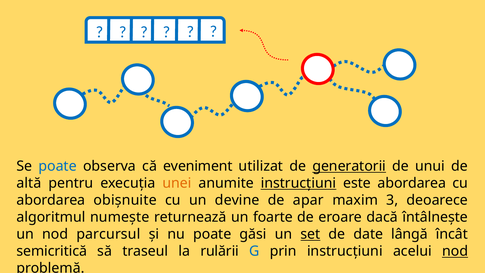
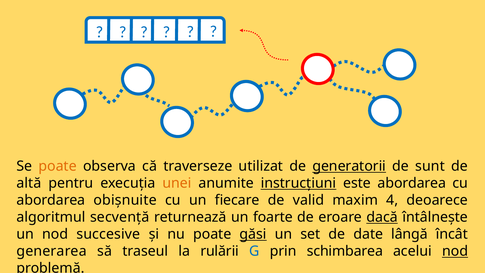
poate colour: blue -> orange (58, 166)
eveniment: eveniment -> traverseze (198, 166)
unui: unui -> sunt (430, 166)
devine: devine -> fiecare (237, 200)
apar: apar -> valid (308, 200)
3: 3 -> 4 (392, 200)
numește: numește -> secvență (120, 217)
dacă underline: none -> present (382, 217)
parcursul: parcursul -> succesive (108, 234)
găsi underline: none -> present (253, 234)
set underline: present -> none (310, 234)
semicritică: semicritică -> generarea (52, 251)
prin instrucțiuni: instrucțiuni -> schimbarea (345, 251)
